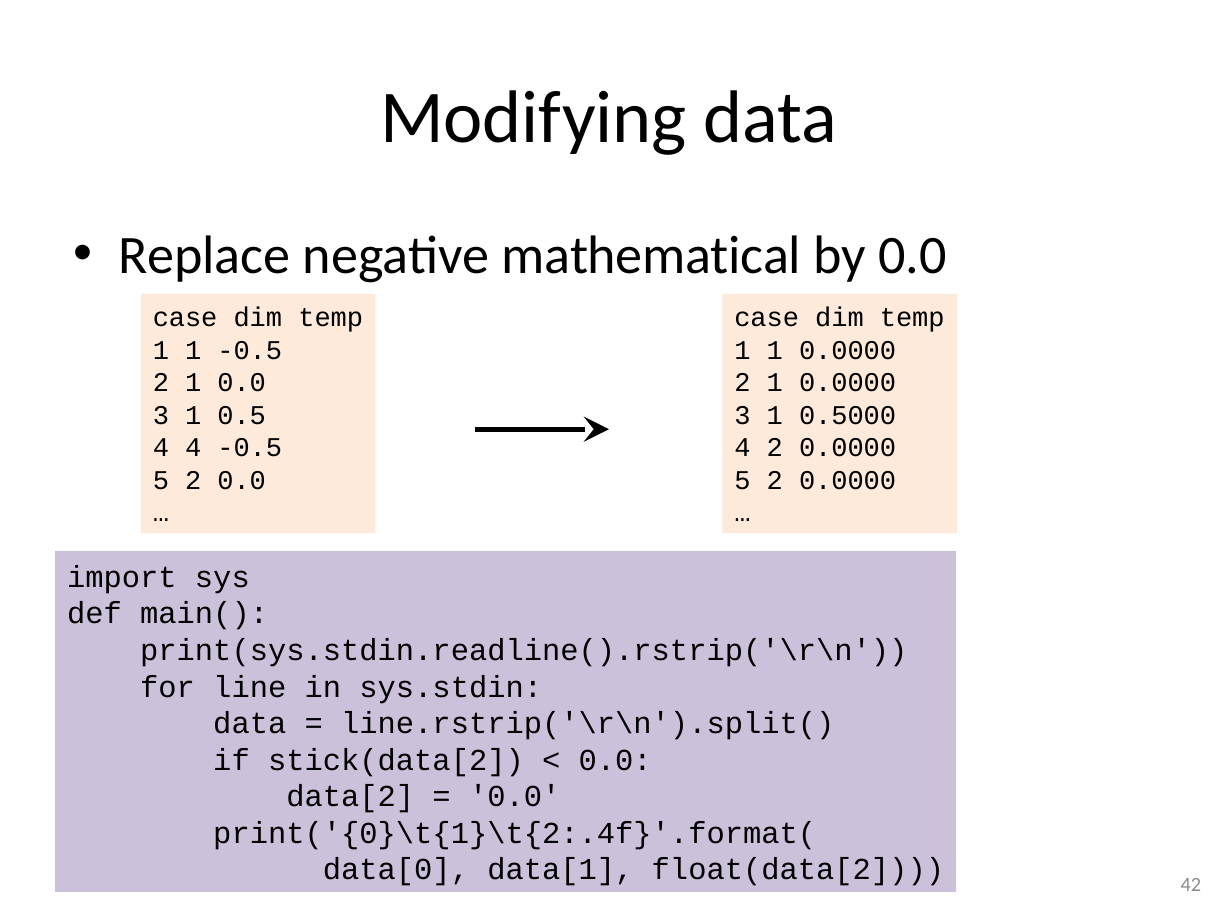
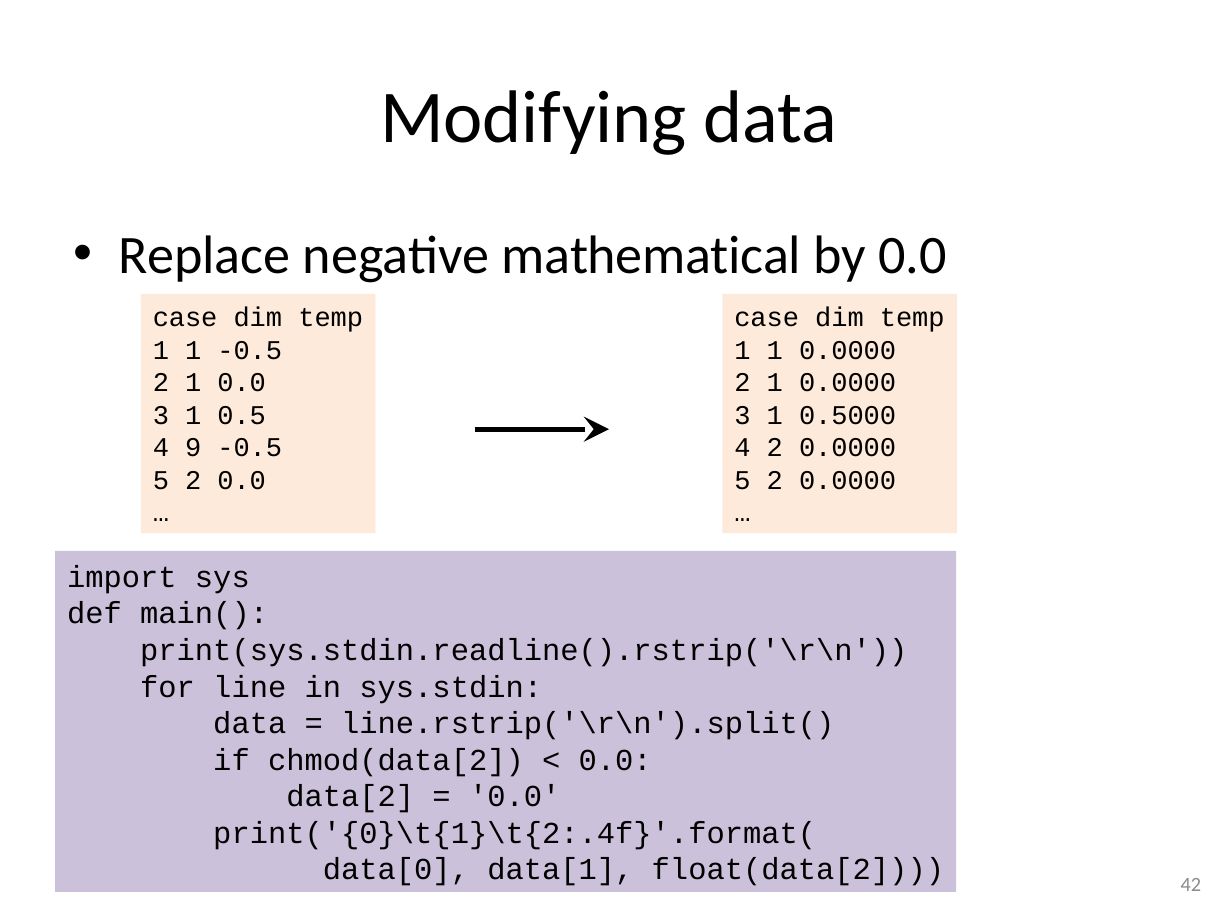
4 4: 4 -> 9 (193, 448)
stick(data[2: stick(data[2 -> chmod(data[2 (396, 760)
